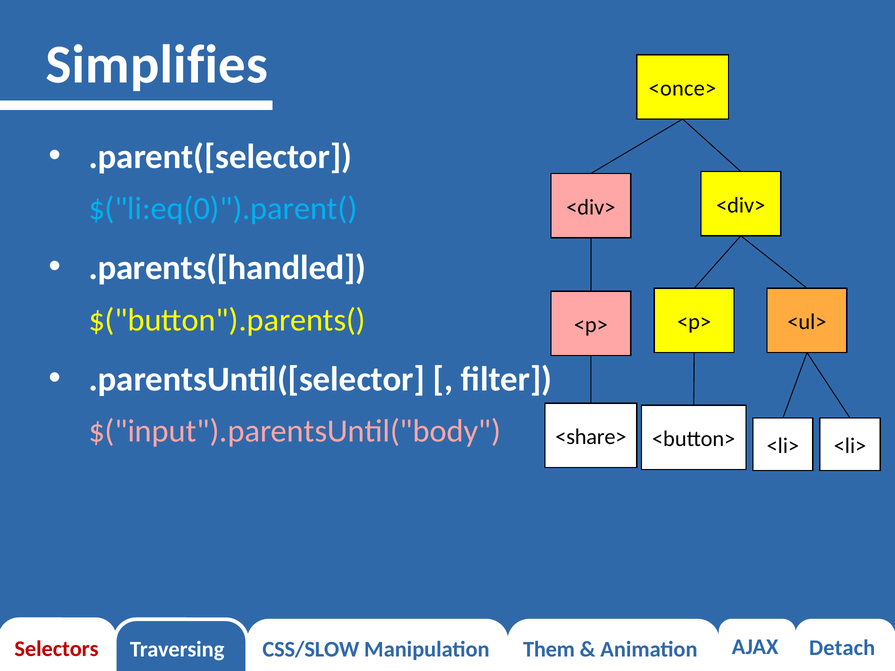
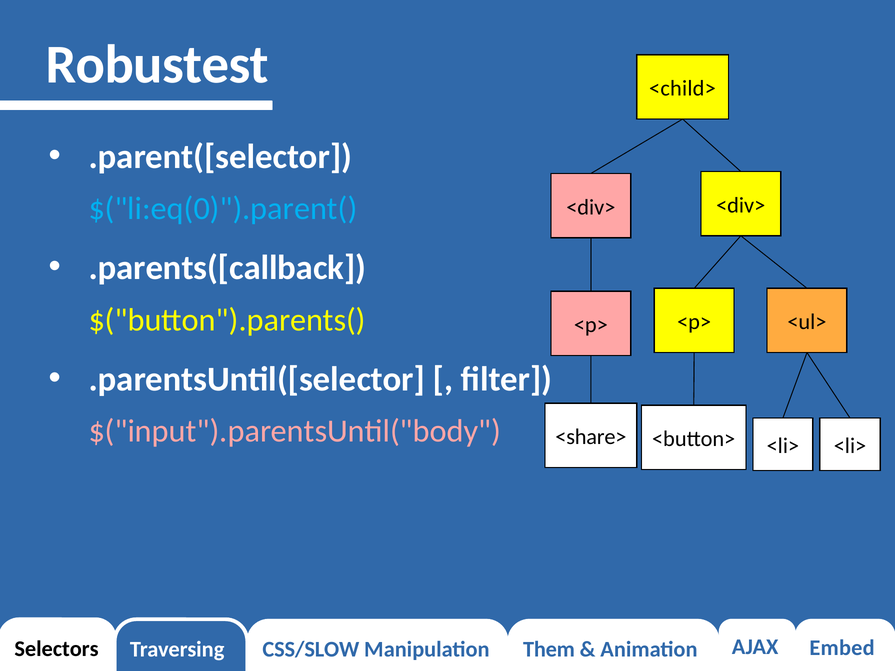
Simplifies: Simplifies -> Robustest (157, 65)
<once>: <once> -> <child> (682, 88)
.parents([handled: .parents([handled -> .parents([callback (227, 268)
Selectors colour: red -> black (57, 649)
Detach: Detach -> Embed (842, 648)
